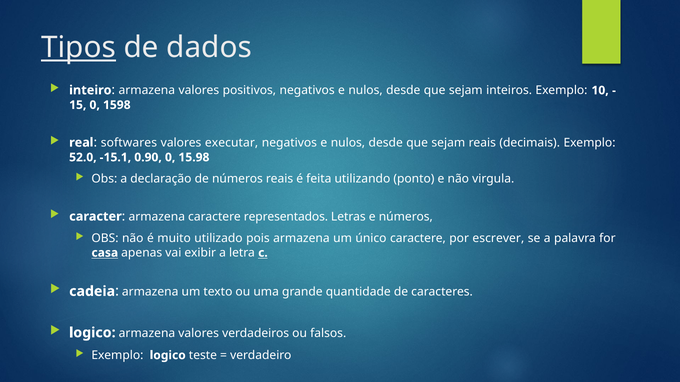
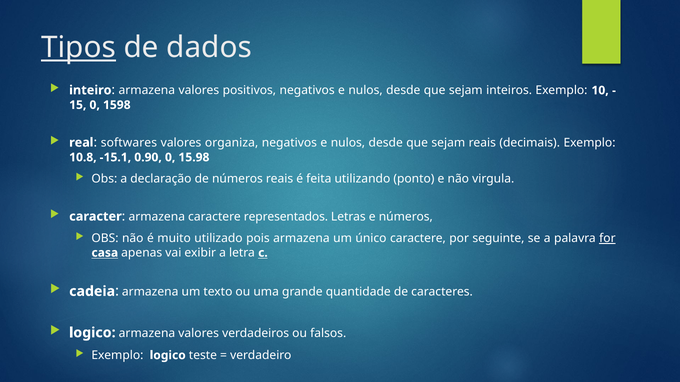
executar: executar -> organiza (232, 143)
52.0: 52.0 -> 10.8 (83, 158)
escrever: escrever -> seguinte (498, 239)
for underline: none -> present (607, 239)
